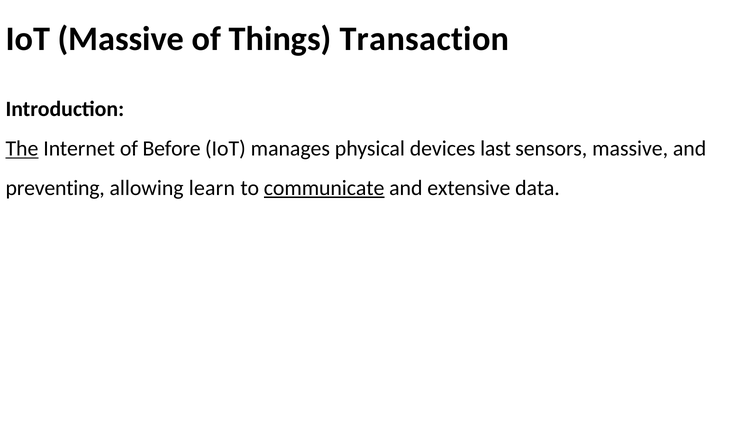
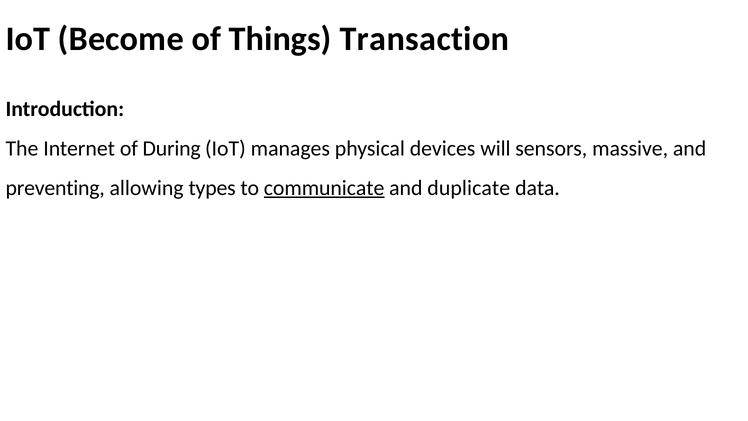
IoT Massive: Massive -> Become (121, 39)
The underline: present -> none (22, 148)
Before: Before -> During (172, 148)
last: last -> will (495, 148)
learn: learn -> types (212, 188)
extensive: extensive -> duplicate (469, 188)
